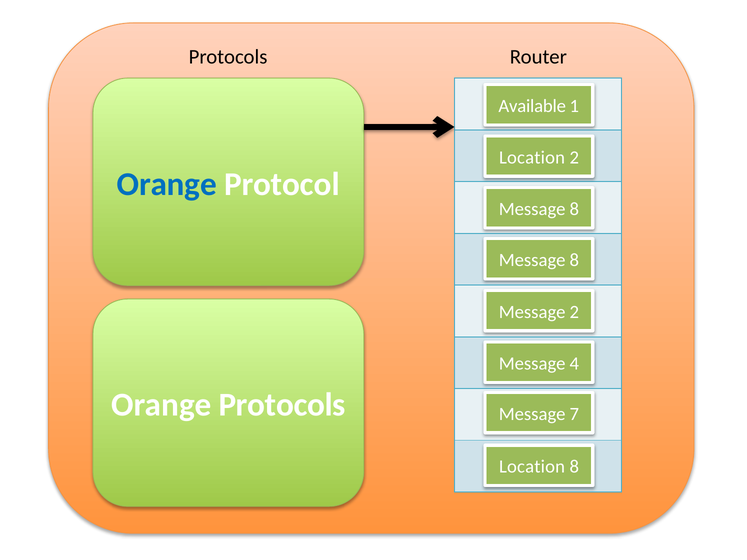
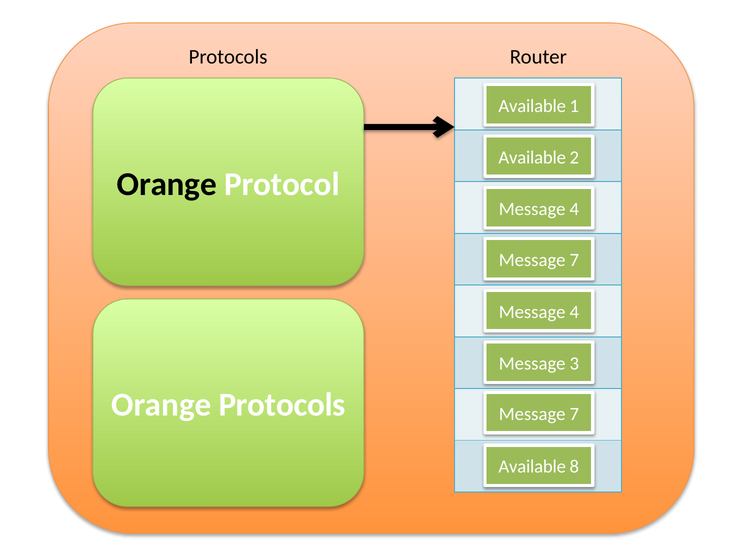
Location: Location -> Available (532, 157)
Orange colour: blue -> black (167, 184)
8: 8 -> 4 (574, 209)
8: 8 -> 7 (574, 260)
2: 2 -> 4 (574, 312)
4: 4 -> 3 (574, 364)
Location: Location -> Available (532, 467)
